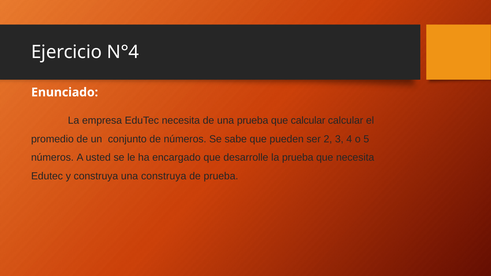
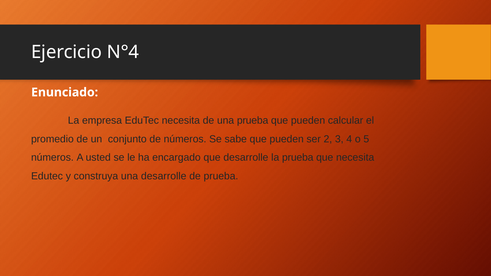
calcular: calcular -> pueden (308, 120)
una construya: construya -> desarrolle (164, 176)
